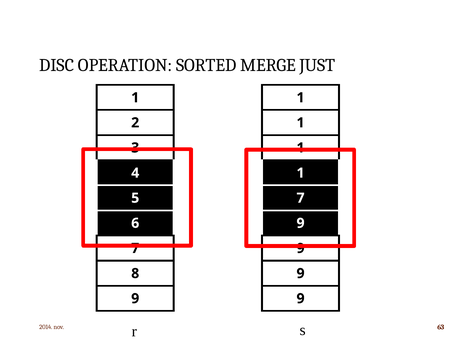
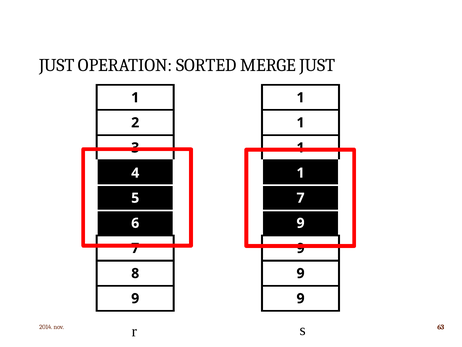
DISC: DISC -> JUST (57, 65)
